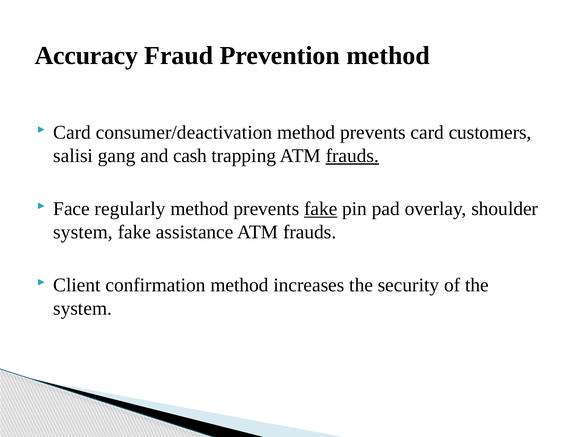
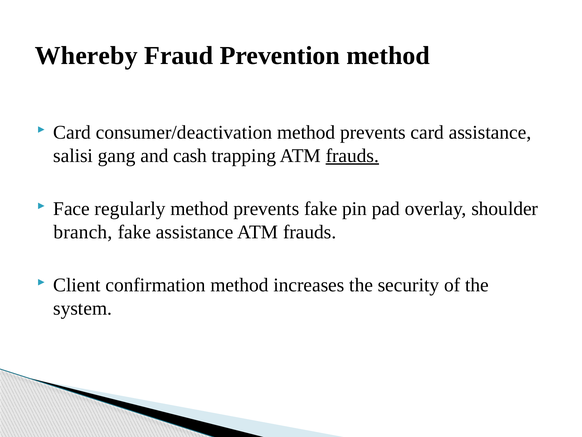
Accuracy: Accuracy -> Whereby (86, 56)
card customers: customers -> assistance (490, 132)
fake underline: present -> none (321, 209)
system: system -> branch (83, 232)
